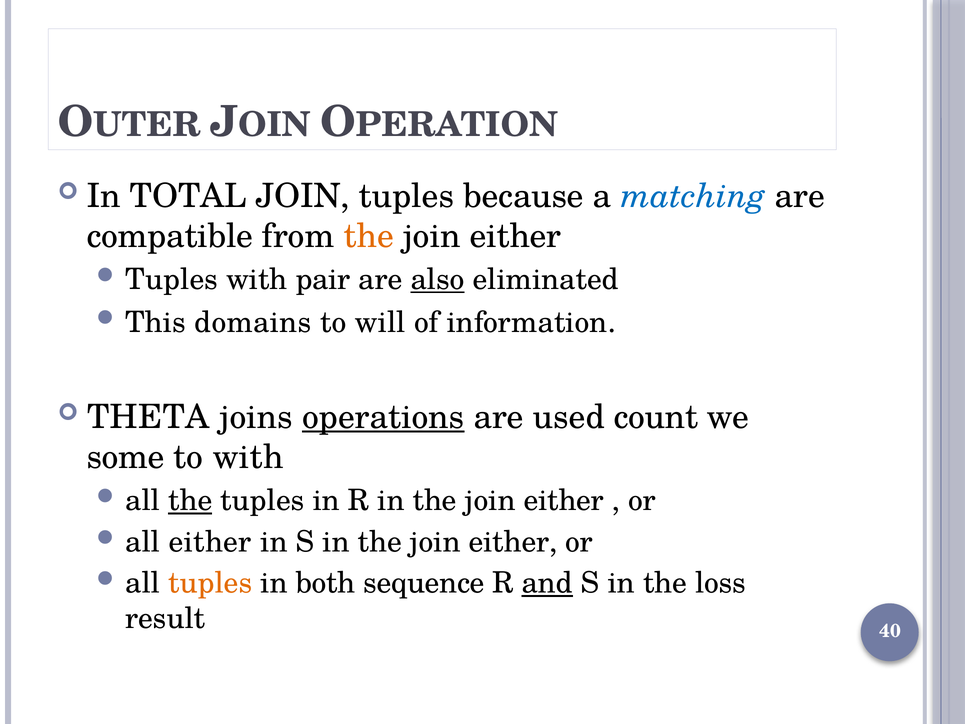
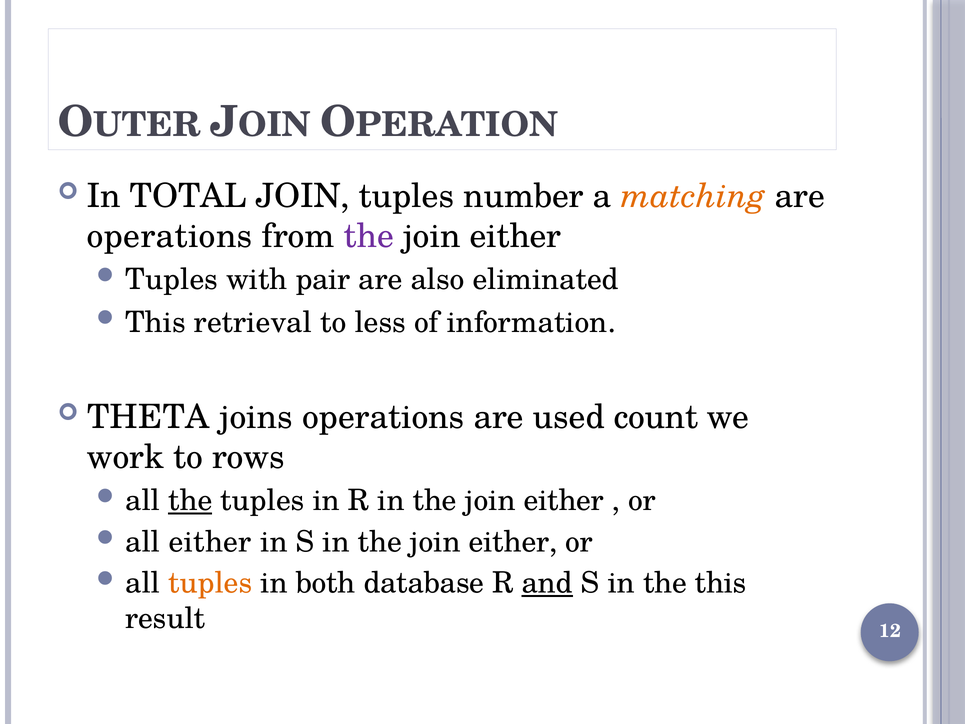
because: because -> number (524, 196)
matching colour: blue -> orange (693, 196)
compatible: compatible -> operations (170, 236)
the colour: orange -> purple (369, 236)
also underline: present -> none (438, 280)
domains: domains -> retrieval (253, 322)
will: will -> less (380, 322)
operations underline: present -> none (383, 417)
some: some -> work (125, 457)
to with: with -> rows (248, 457)
sequence: sequence -> database (424, 583)
the loss: loss -> this (721, 583)
40: 40 -> 12 (890, 631)
